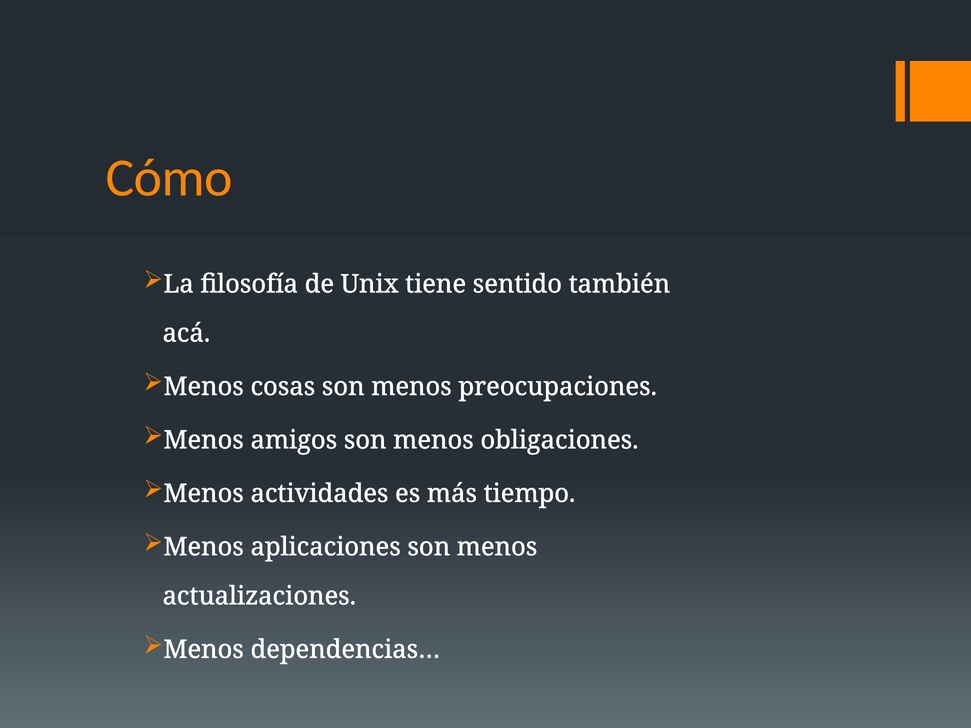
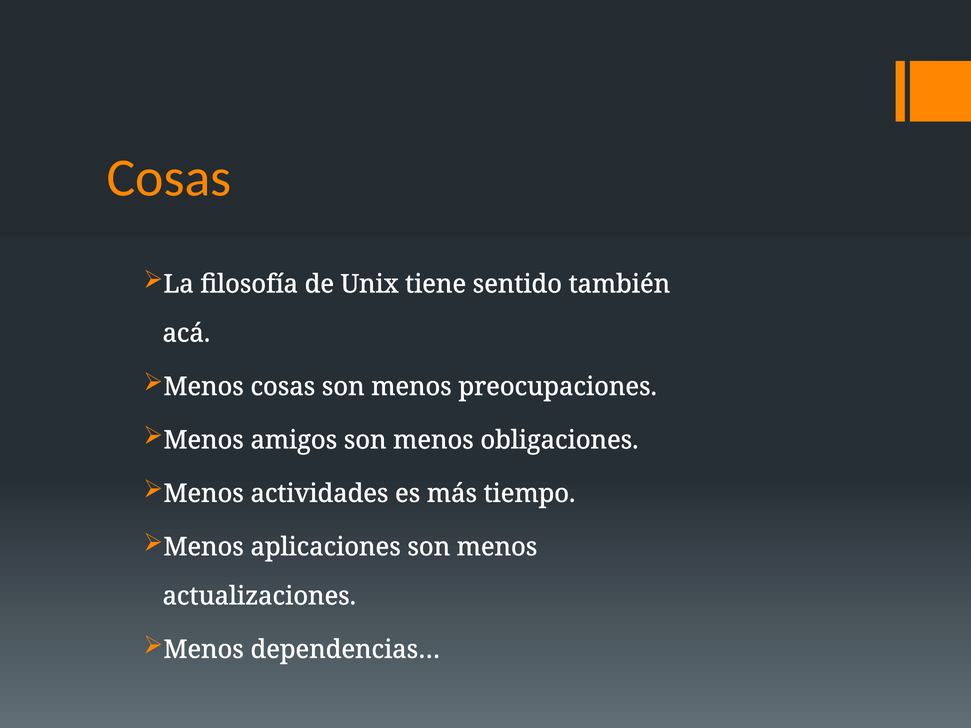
Cómo: Cómo -> Cosas (169, 178)
